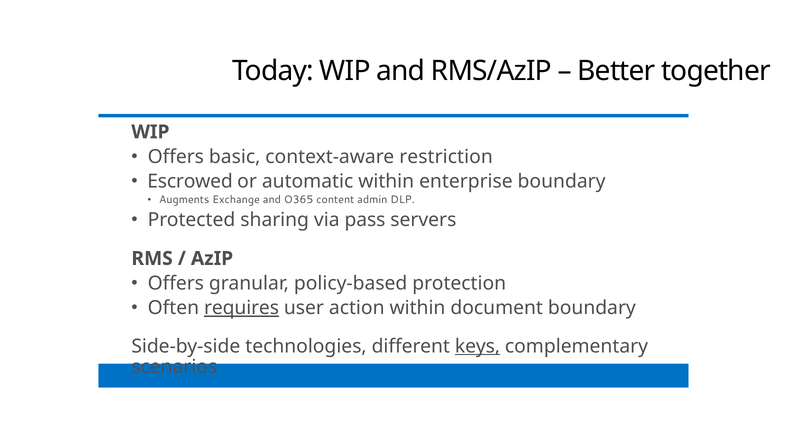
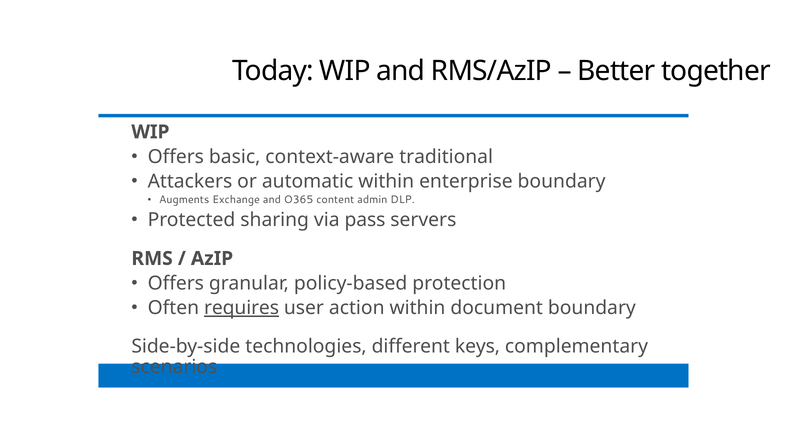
restriction: restriction -> traditional (446, 157)
Escrowed: Escrowed -> Attackers (190, 181)
keys underline: present -> none (477, 346)
